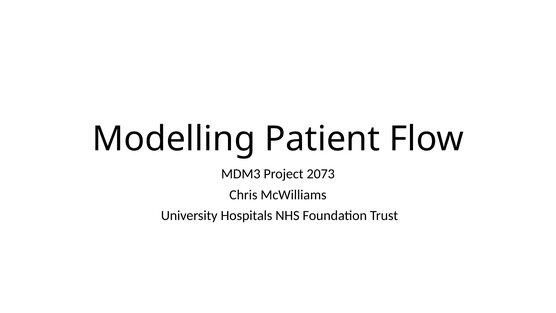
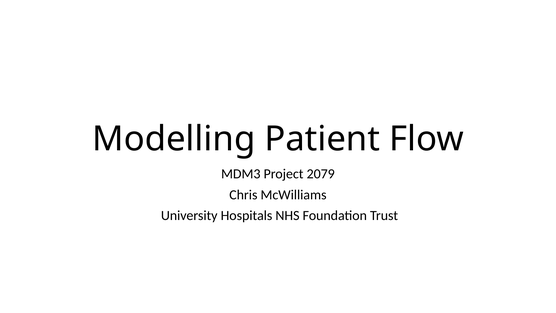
2073: 2073 -> 2079 (321, 174)
